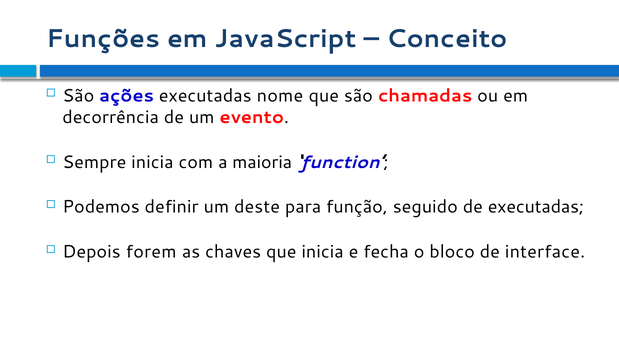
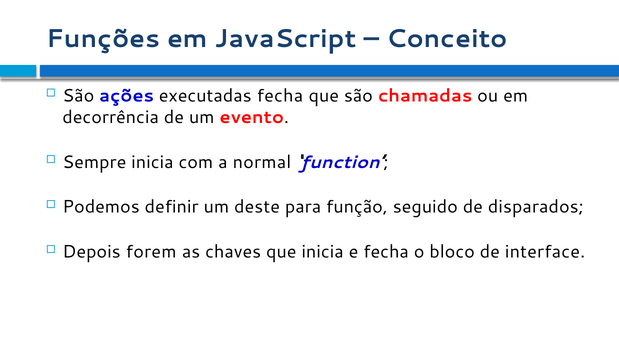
executadas nome: nome -> fecha (280, 96)
maioria: maioria -> normal (262, 162)
de executadas: executadas -> disparados (536, 207)
